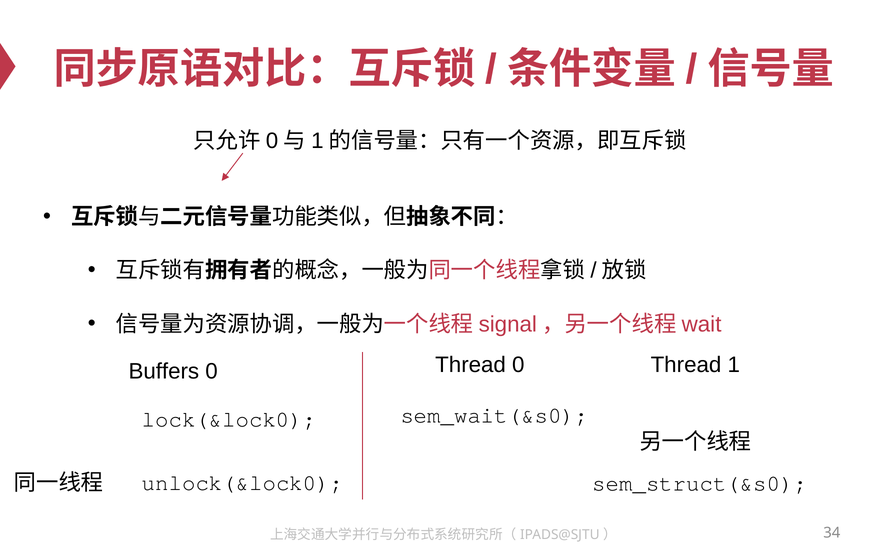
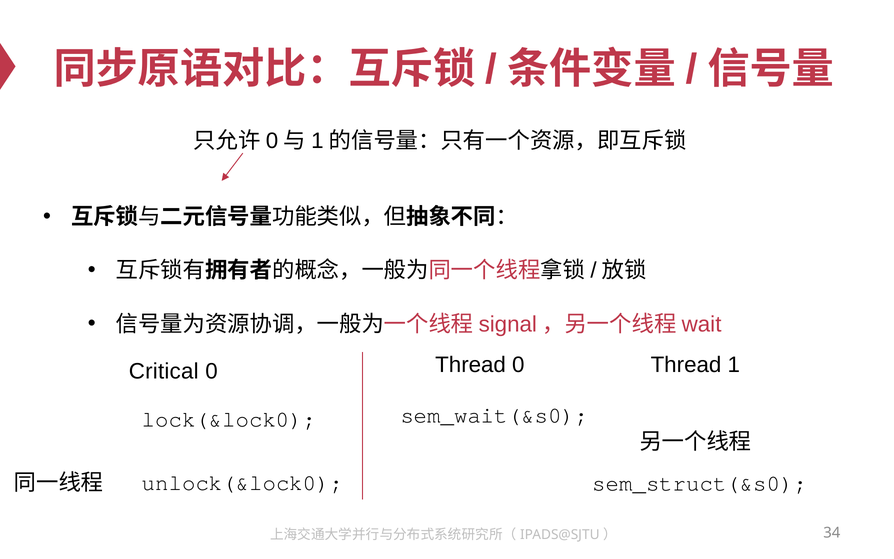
Buffers: Buffers -> Critical (164, 371)
